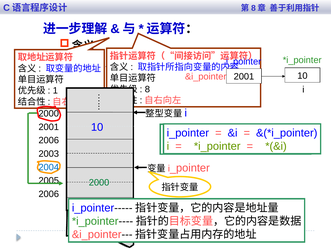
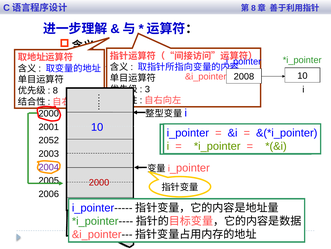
2001: 2001 -> 2008 (244, 76)
8: 8 -> 3 (147, 89)
1: 1 -> 8 (55, 90)
2006: 2006 -> 2052 (49, 140)
2004 colour: blue -> purple (49, 167)
2000 colour: green -> red (99, 182)
